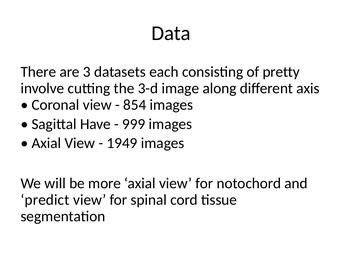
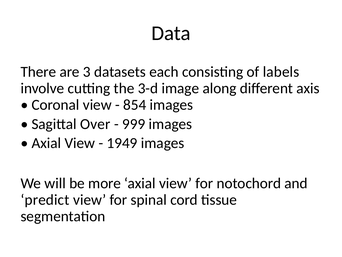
pretty: pretty -> labels (281, 72)
Have: Have -> Over (95, 124)
